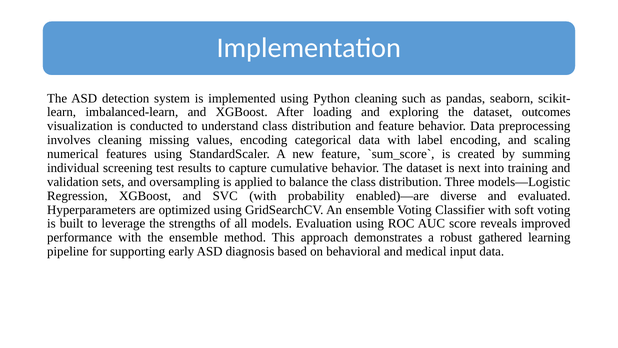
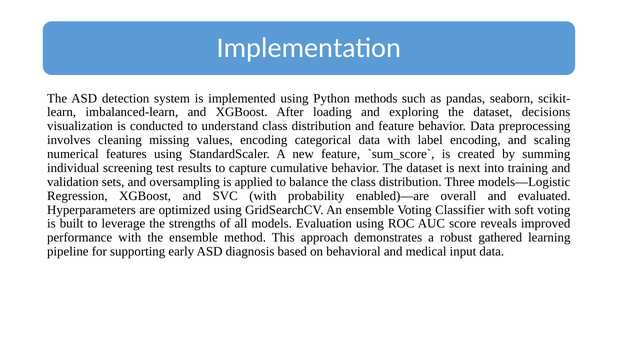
Python cleaning: cleaning -> methods (376, 98)
outcomes: outcomes -> decisions (546, 112)
diverse: diverse -> overall (458, 196)
